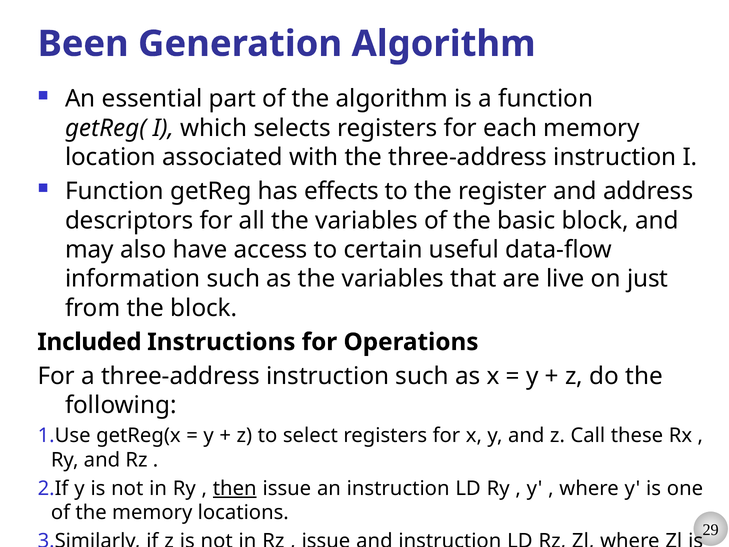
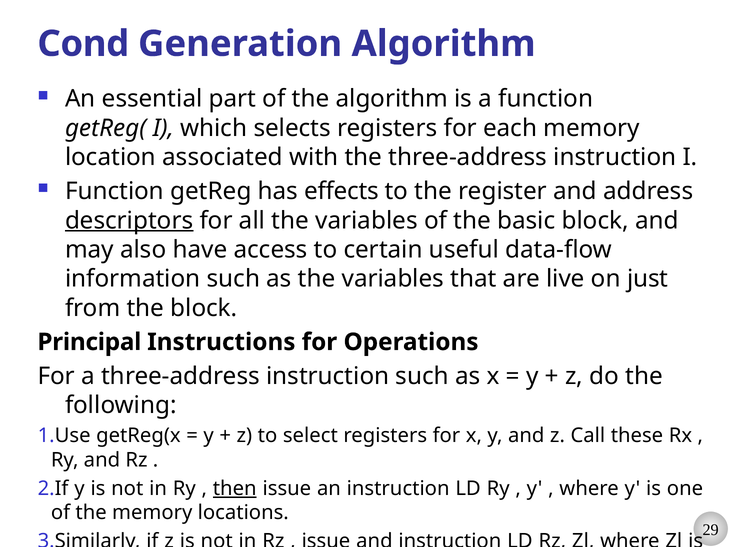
Been: Been -> Cond (83, 44)
descriptors underline: none -> present (129, 220)
Included: Included -> Principal (89, 342)
